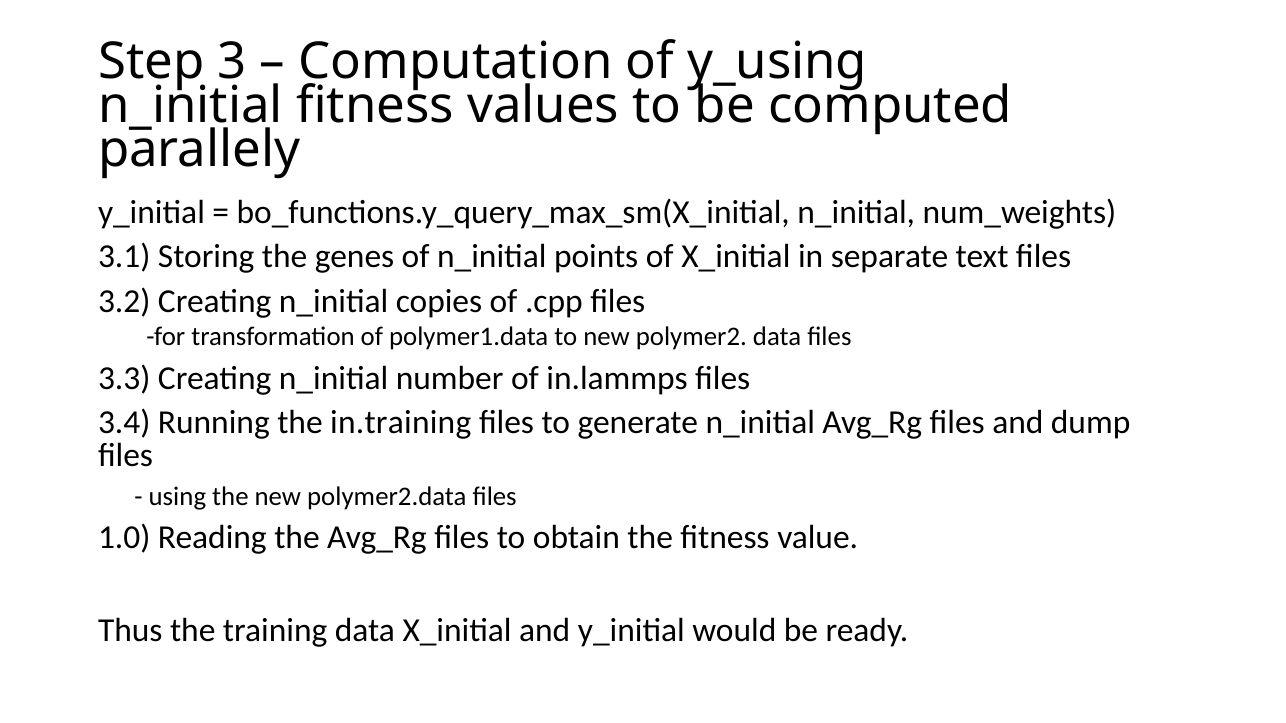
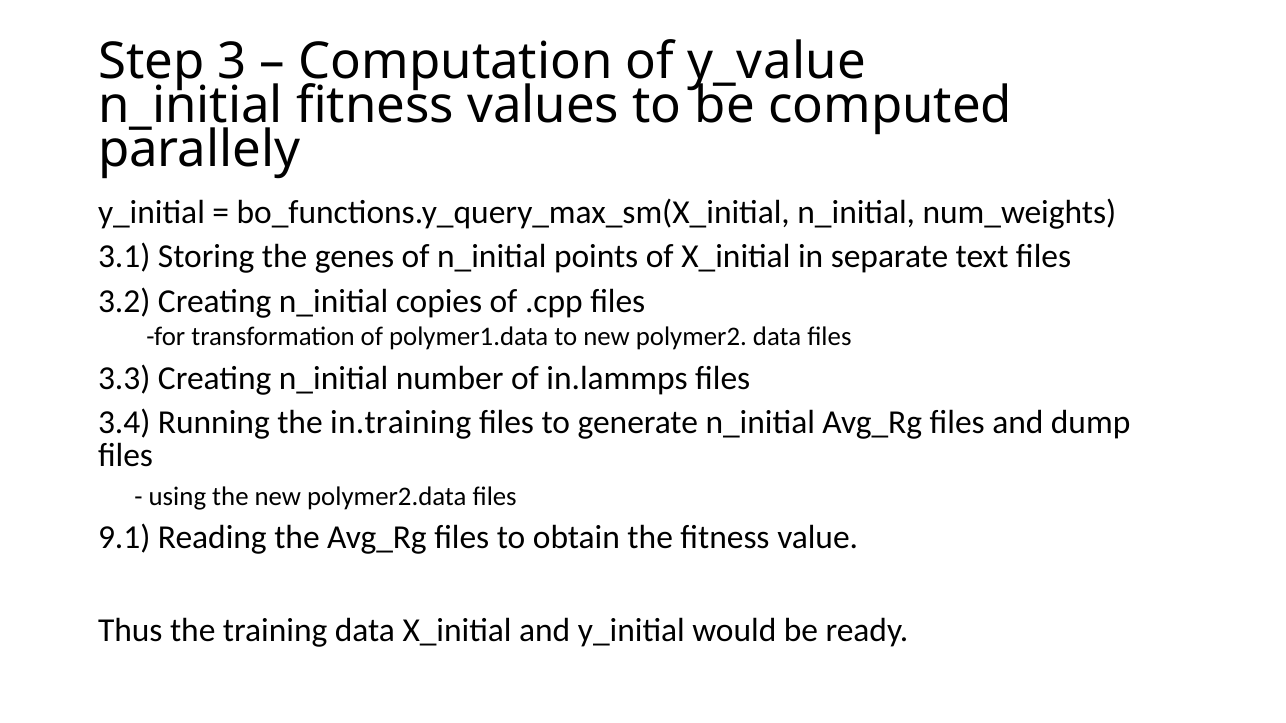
y_using: y_using -> y_value (777, 62)
1.0: 1.0 -> 9.1 (124, 538)
